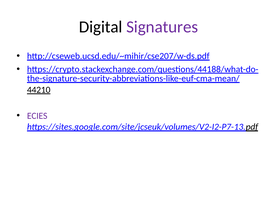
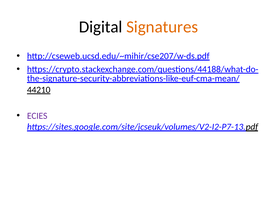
Signatures colour: purple -> orange (162, 27)
